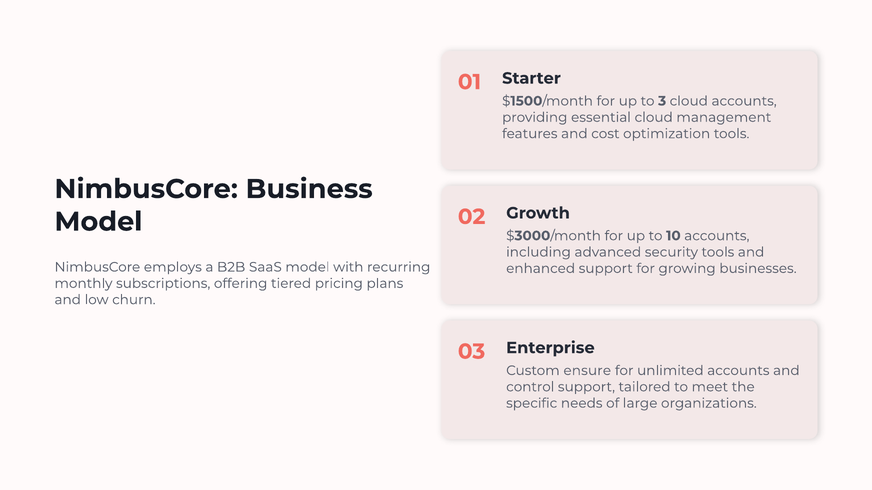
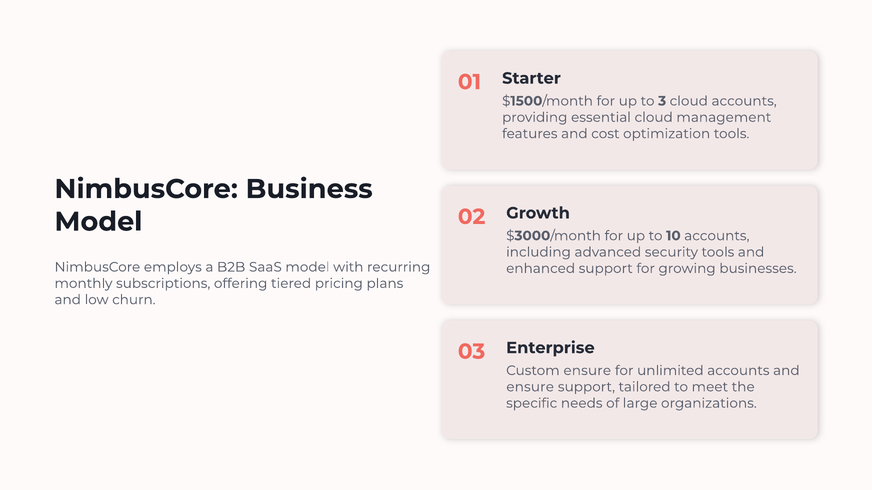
control: control -> ensure (530, 387)
